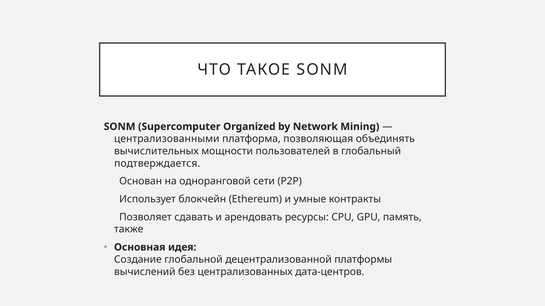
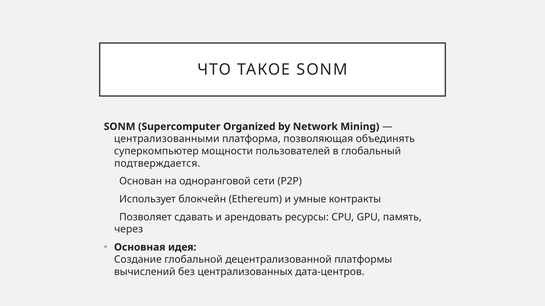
вычислительных: вычислительных -> суперкомпьютер (156, 151)
также: также -> через (129, 230)
